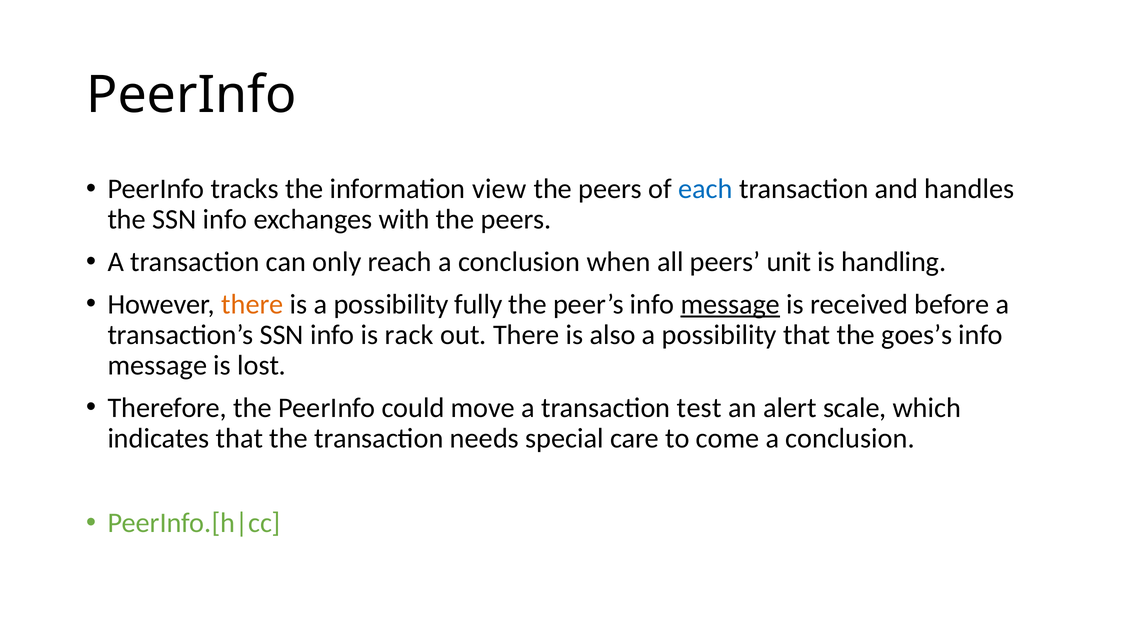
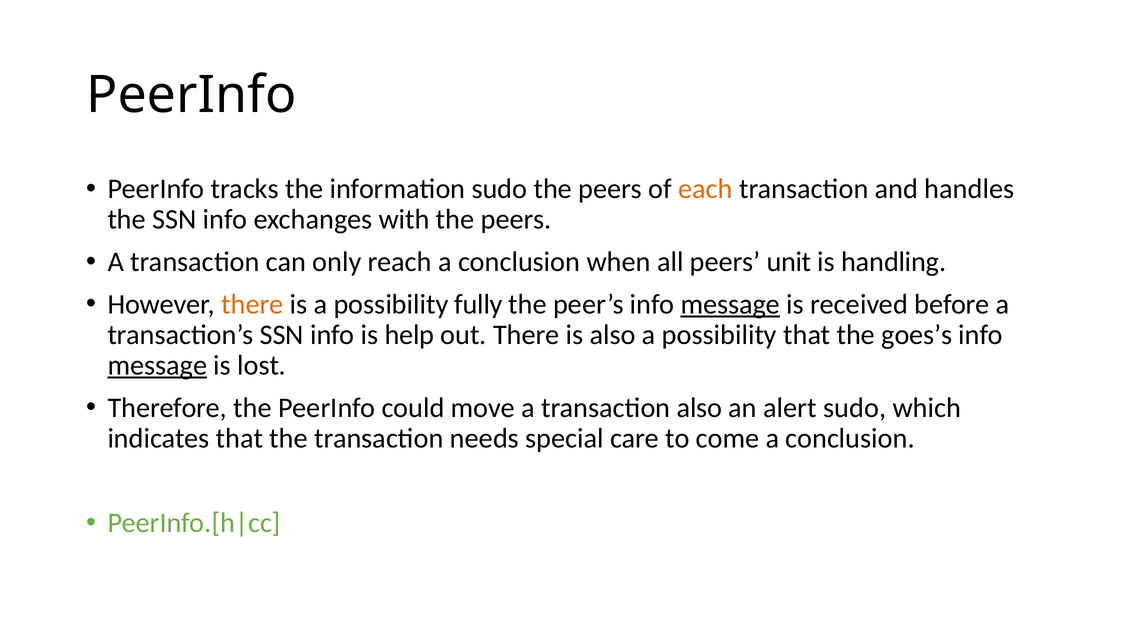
information view: view -> sudo (499, 189)
each colour: blue -> orange (706, 189)
rack: rack -> help (409, 335)
message underline: none -> present (157, 365)
transaction test: test -> also (700, 408)
alert scale: scale -> sudo (855, 408)
